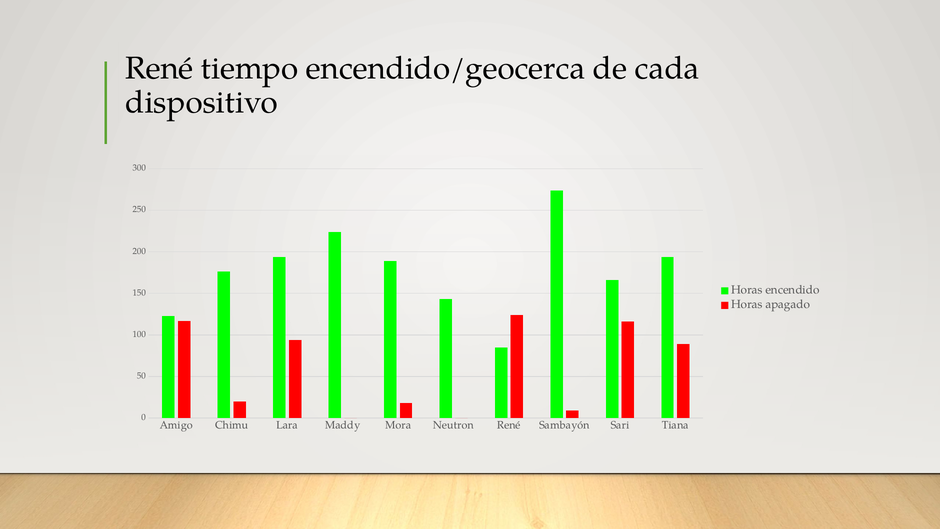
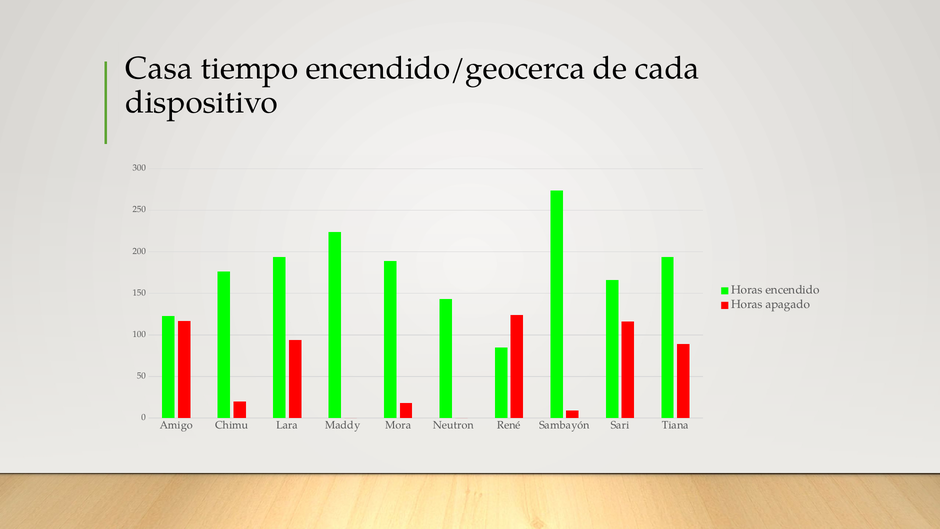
René: René -> Casa (159, 68)
